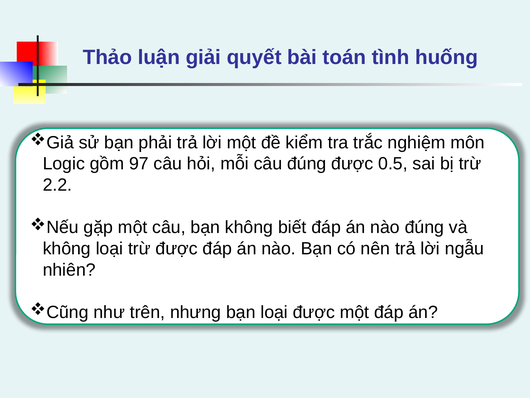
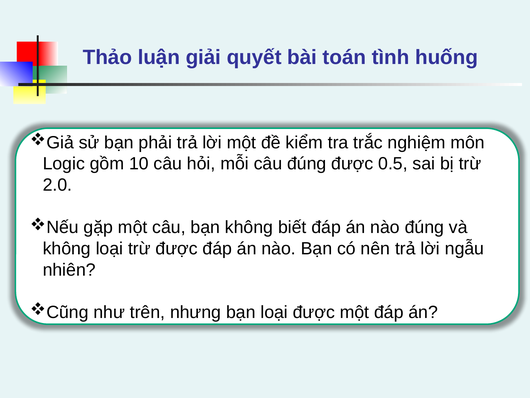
97: 97 -> 10 (139, 164)
2.2: 2.2 -> 2.0 (57, 185)
